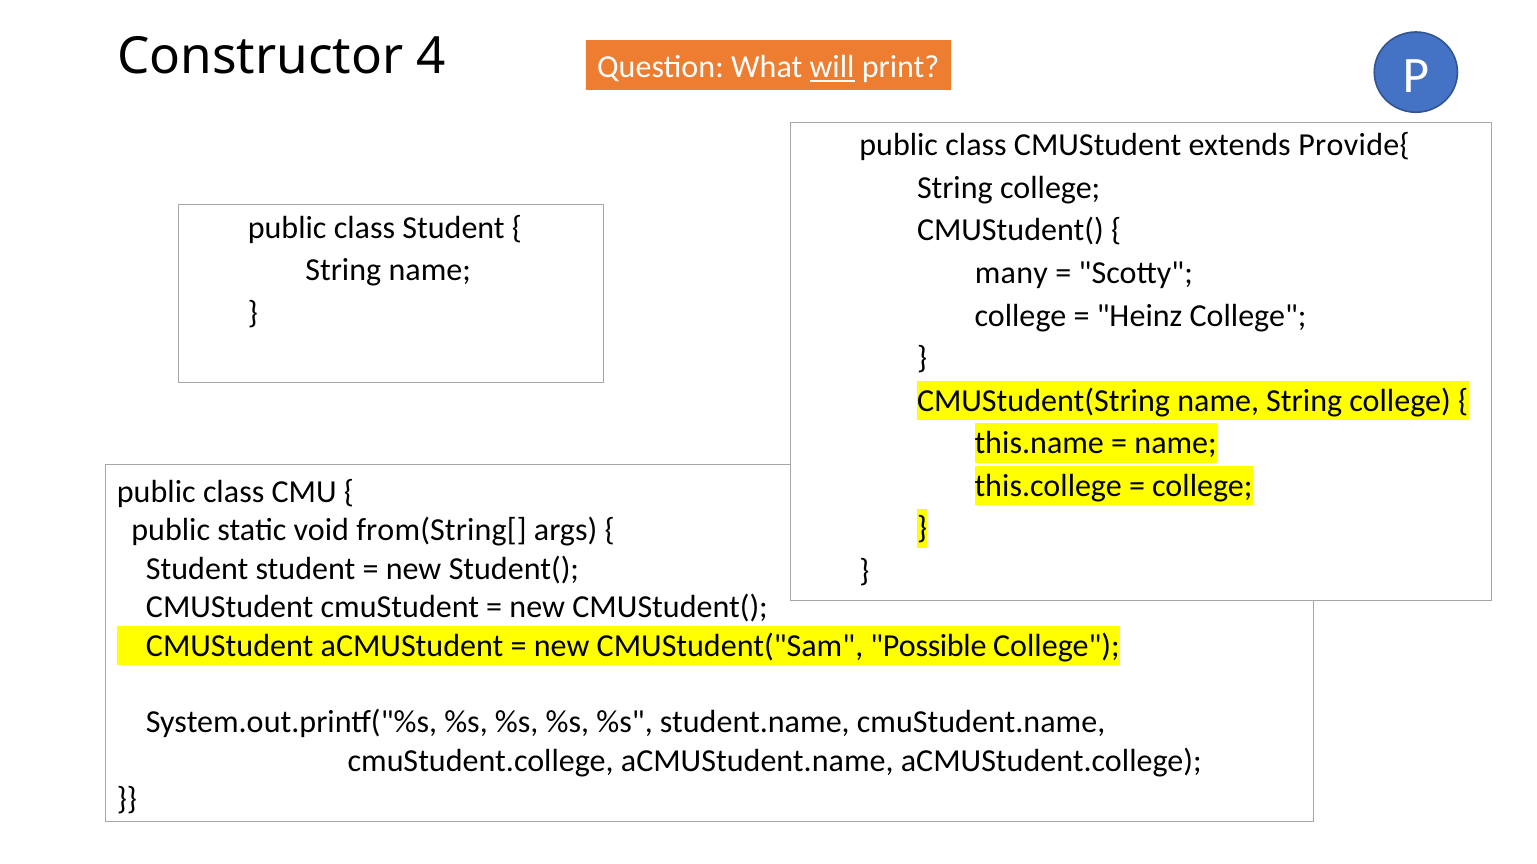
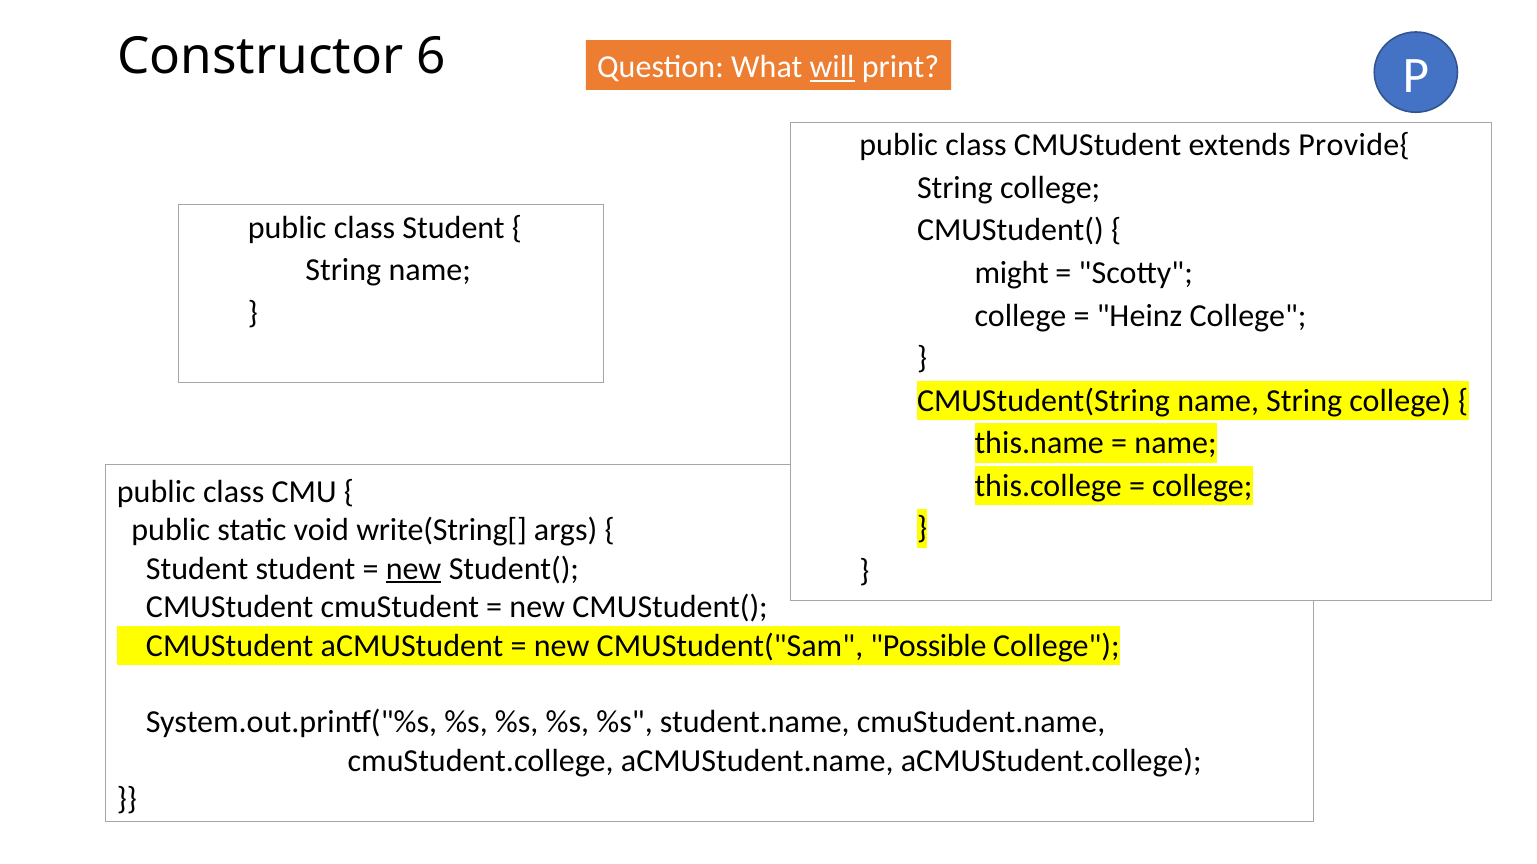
4: 4 -> 6 (431, 57)
many: many -> might (1012, 273)
from(String[: from(String[ -> write(String[ (442, 531)
new underline: none -> present (414, 569)
